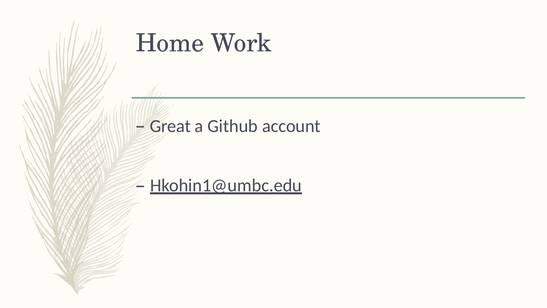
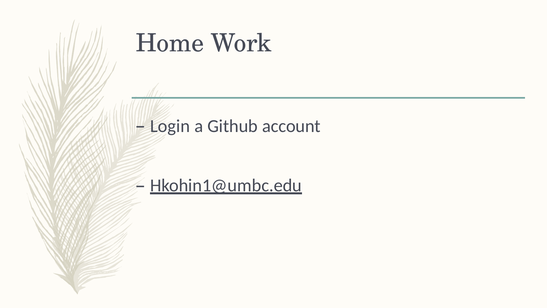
Great: Great -> Login (170, 126)
